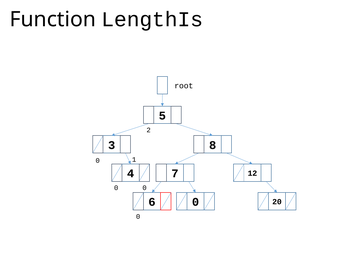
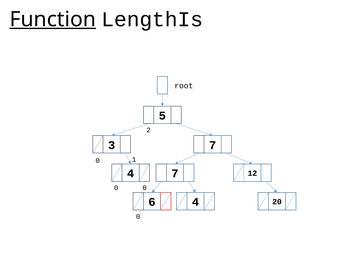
Function underline: none -> present (53, 19)
3 8: 8 -> 7 (213, 145)
6 0: 0 -> 4 (196, 202)
